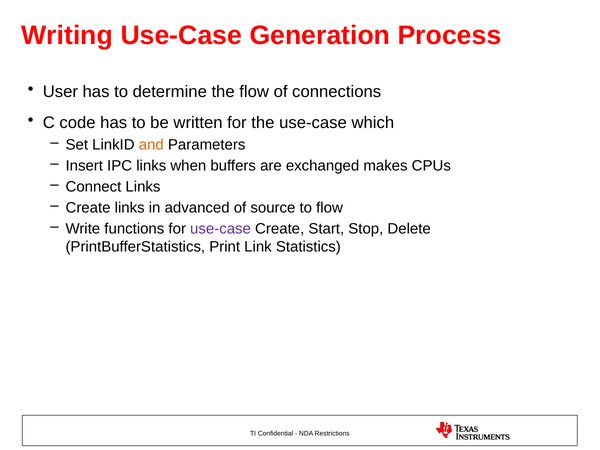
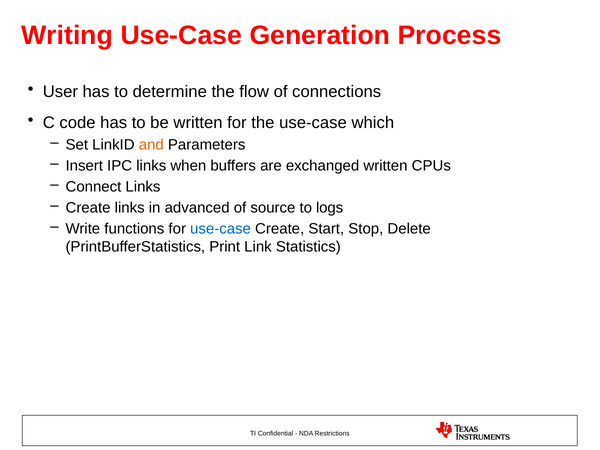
exchanged makes: makes -> written (386, 166)
to flow: flow -> logs (330, 208)
use-case colour: purple -> blue (221, 229)
